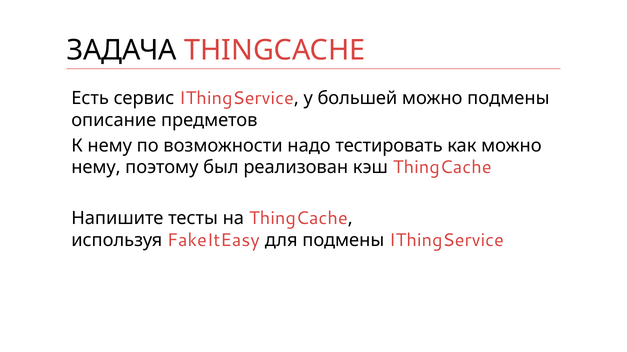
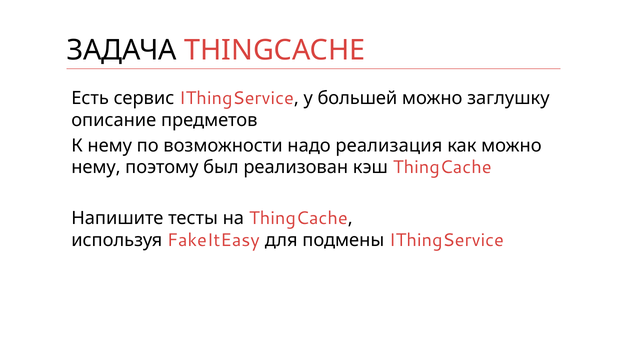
можно подмены: подмены -> заглушку (508, 98)
тестировать: тестировать -> реализация (389, 146)
